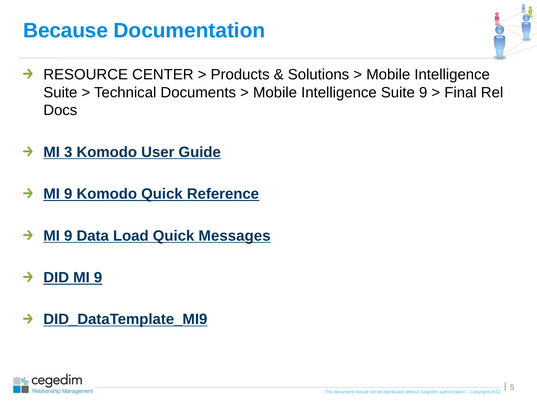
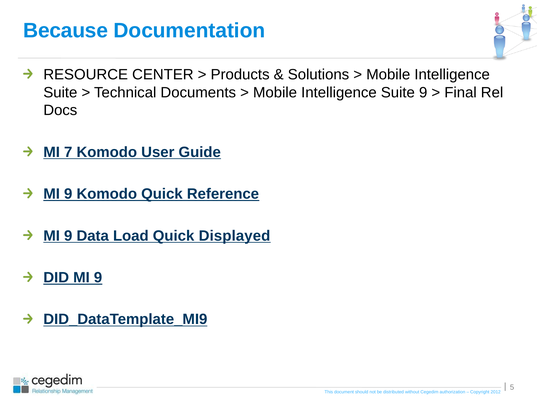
3: 3 -> 7 (68, 152)
Messages: Messages -> Displayed (235, 236)
